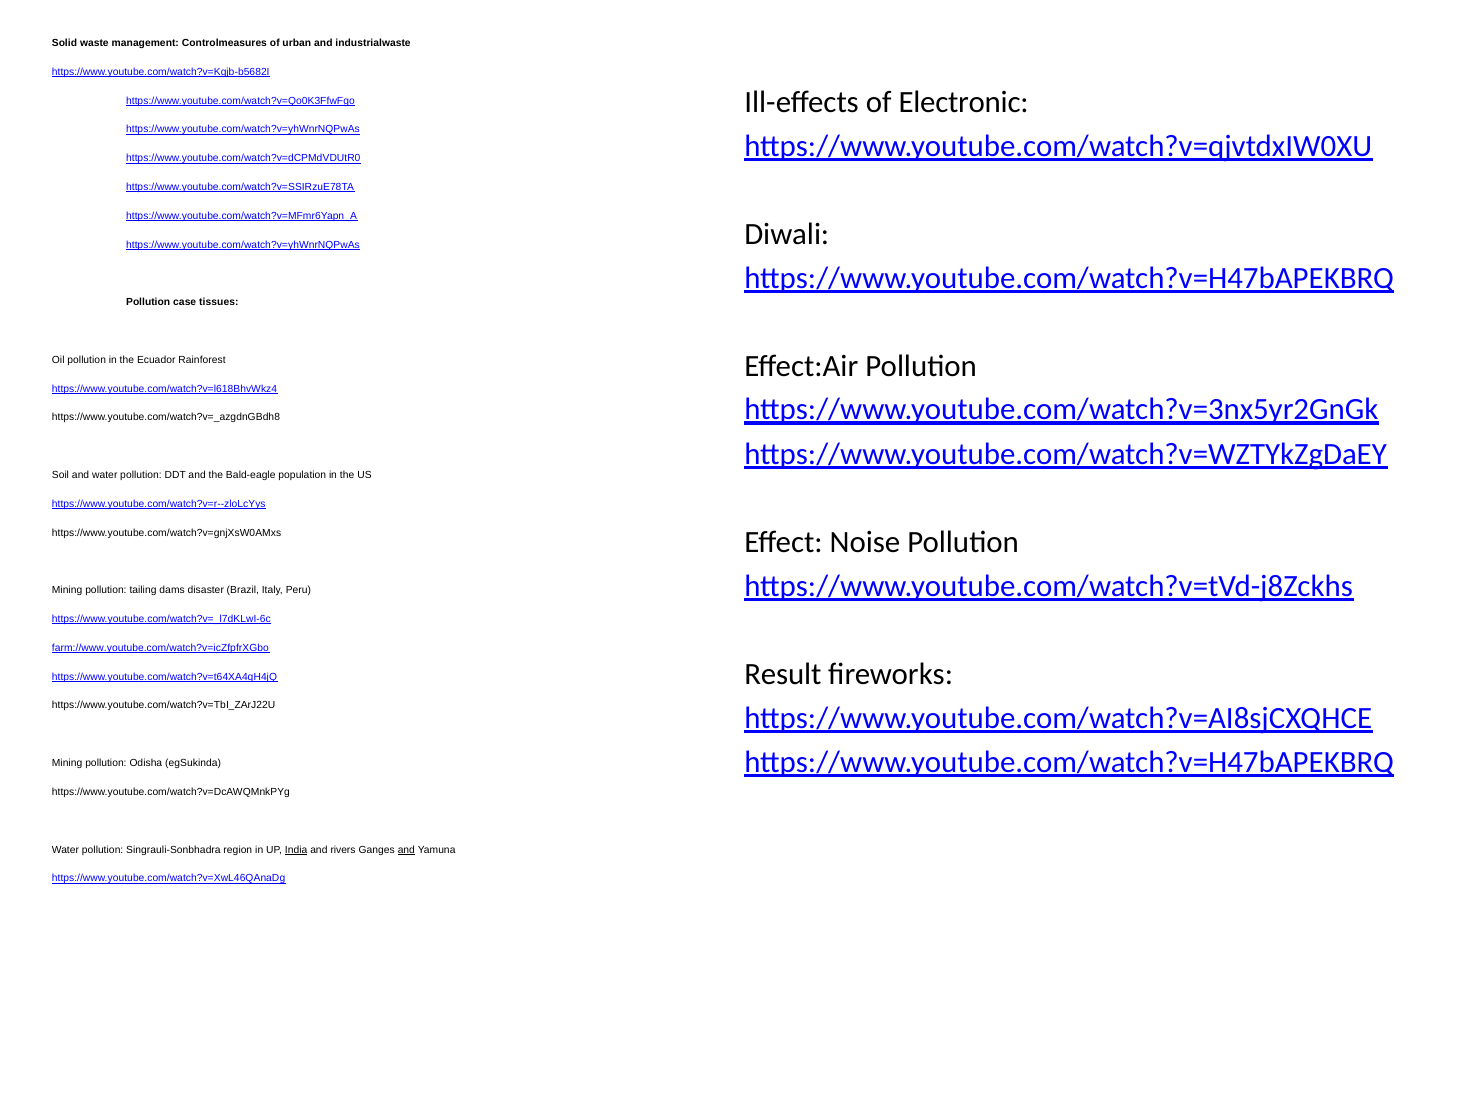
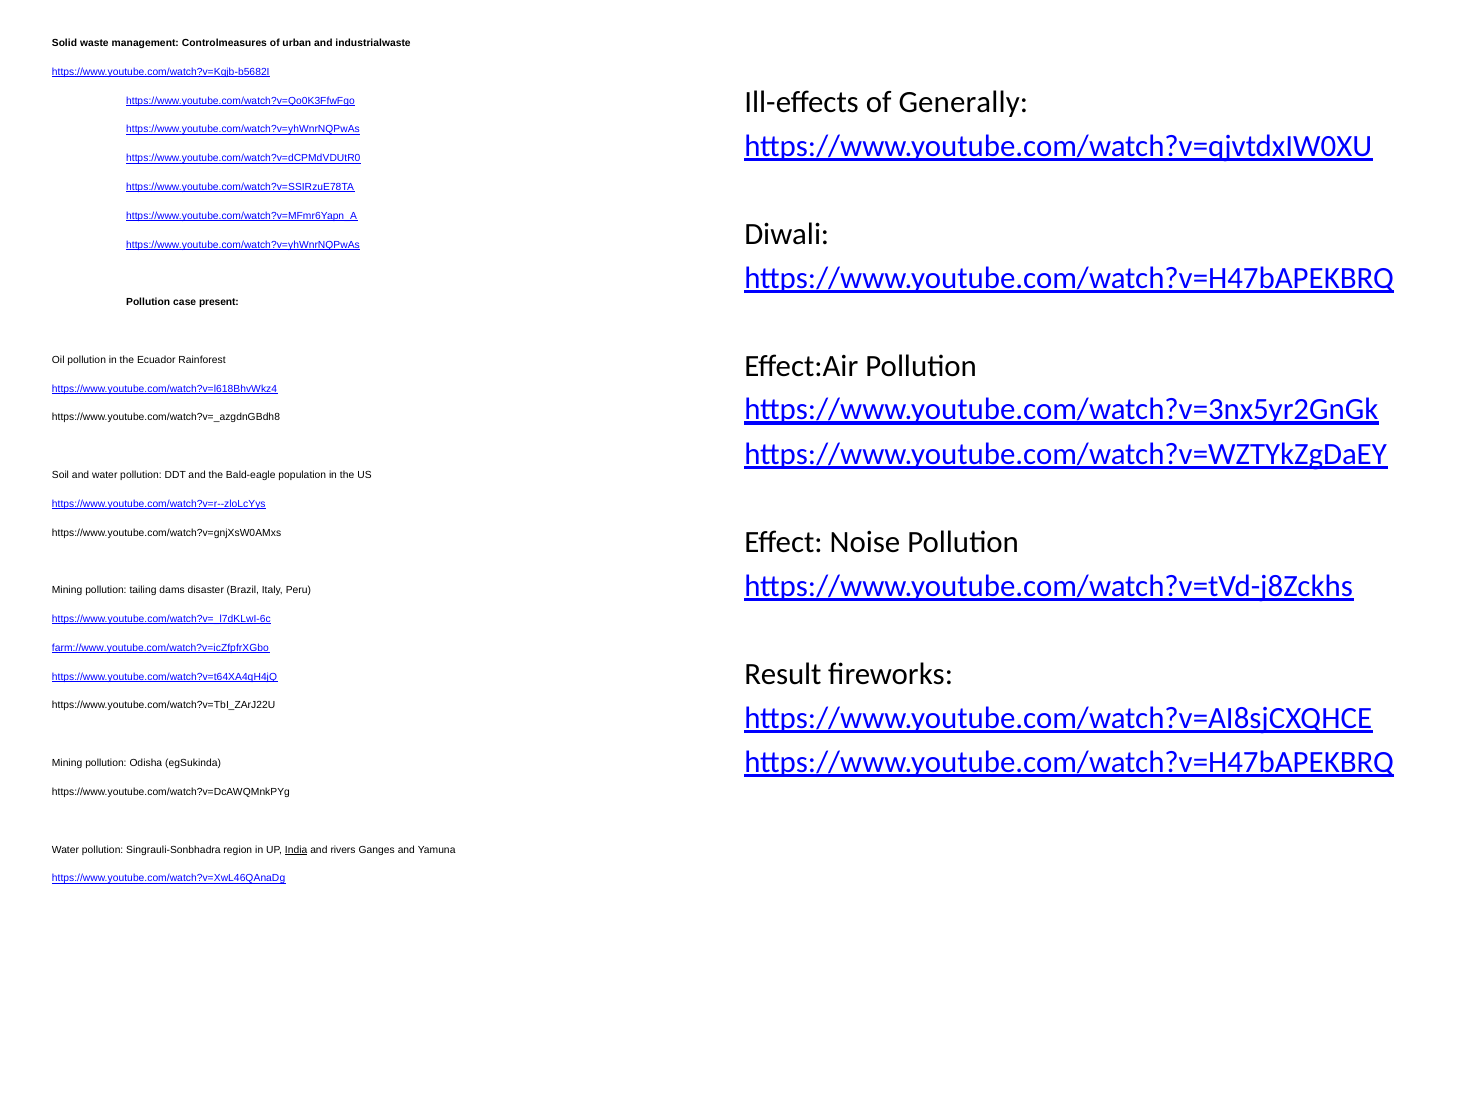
Electronic: Electronic -> Generally (963, 102)
tissues: tissues -> present (219, 302)
and underline: present -> none (406, 850)
